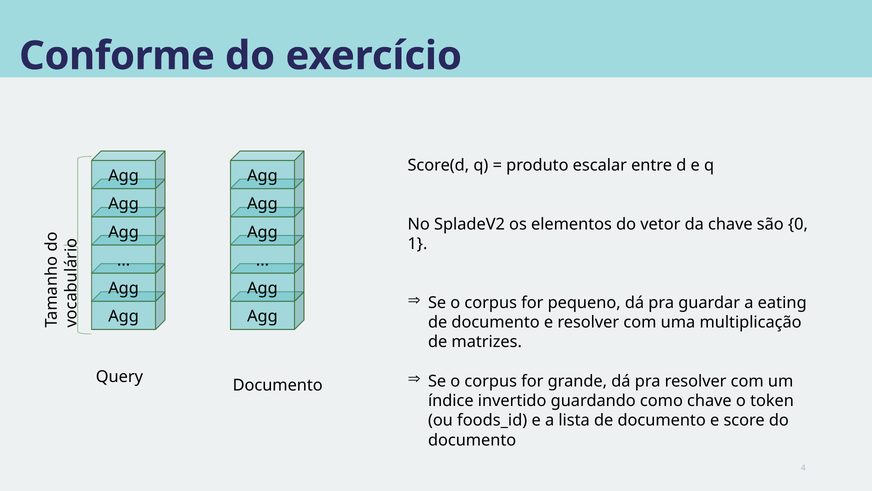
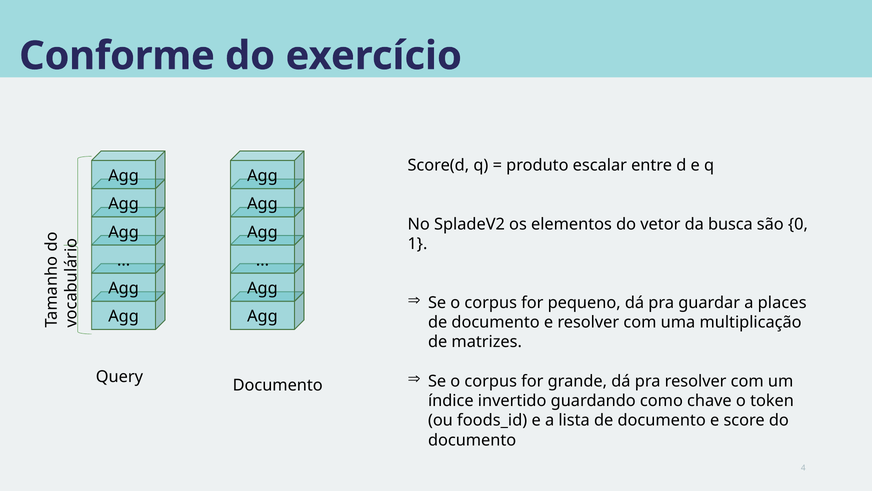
da chave: chave -> busca (730, 224)
eating: eating -> places (782, 302)
